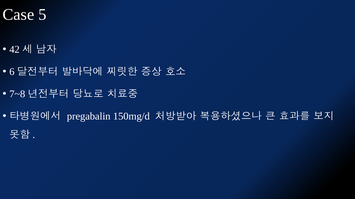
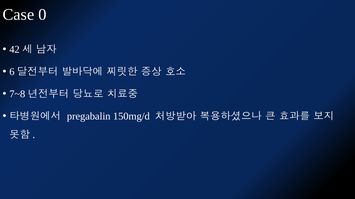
5: 5 -> 0 (42, 15)
